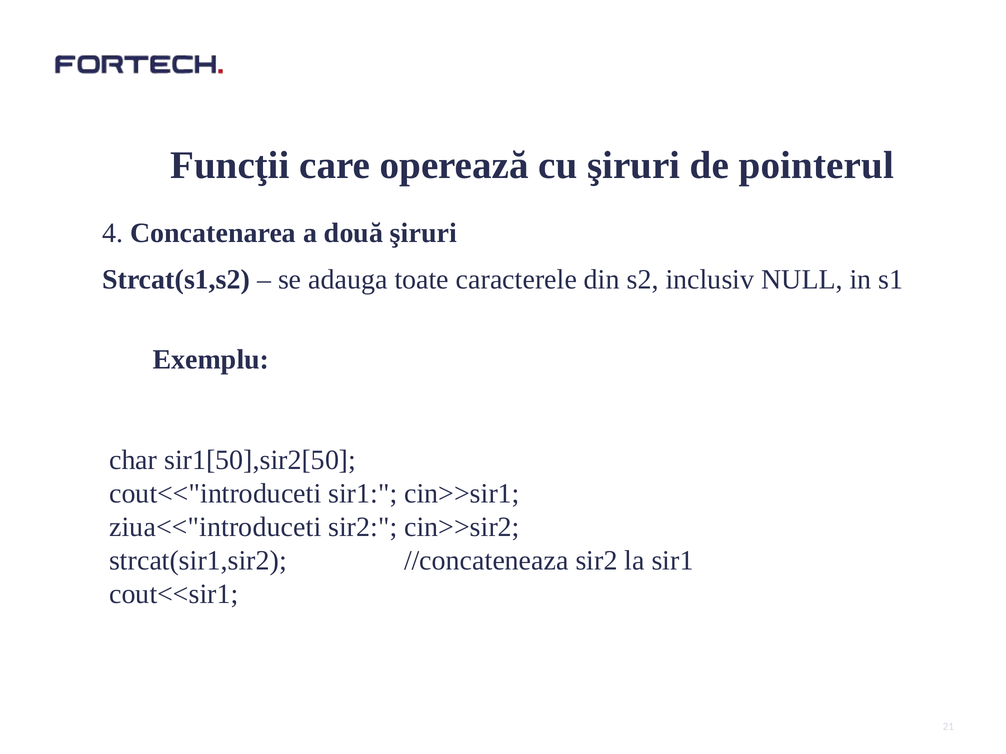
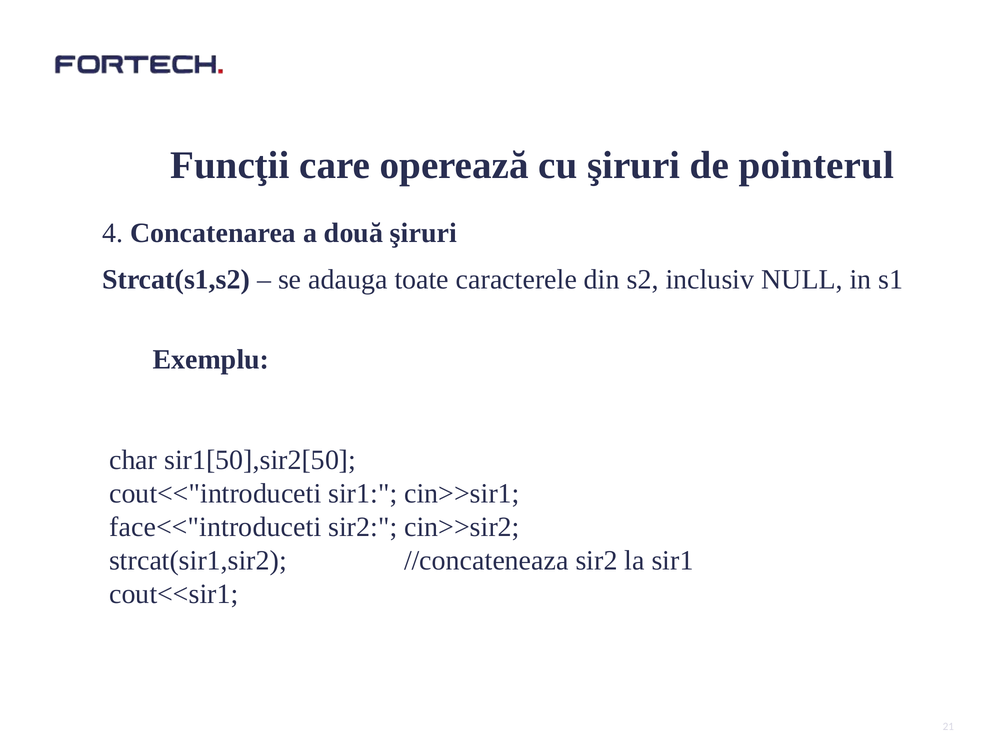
ziua<<"introduceti: ziua<<"introduceti -> face<<"introduceti (215, 527)
